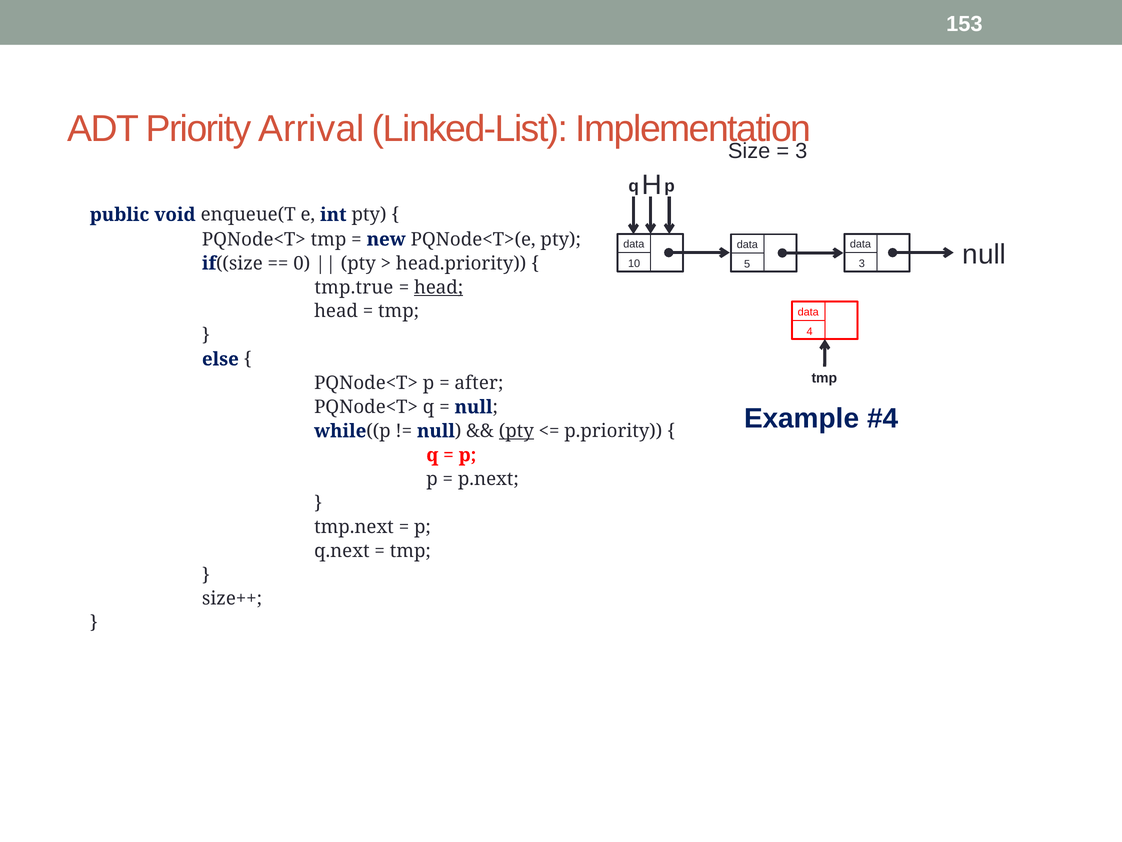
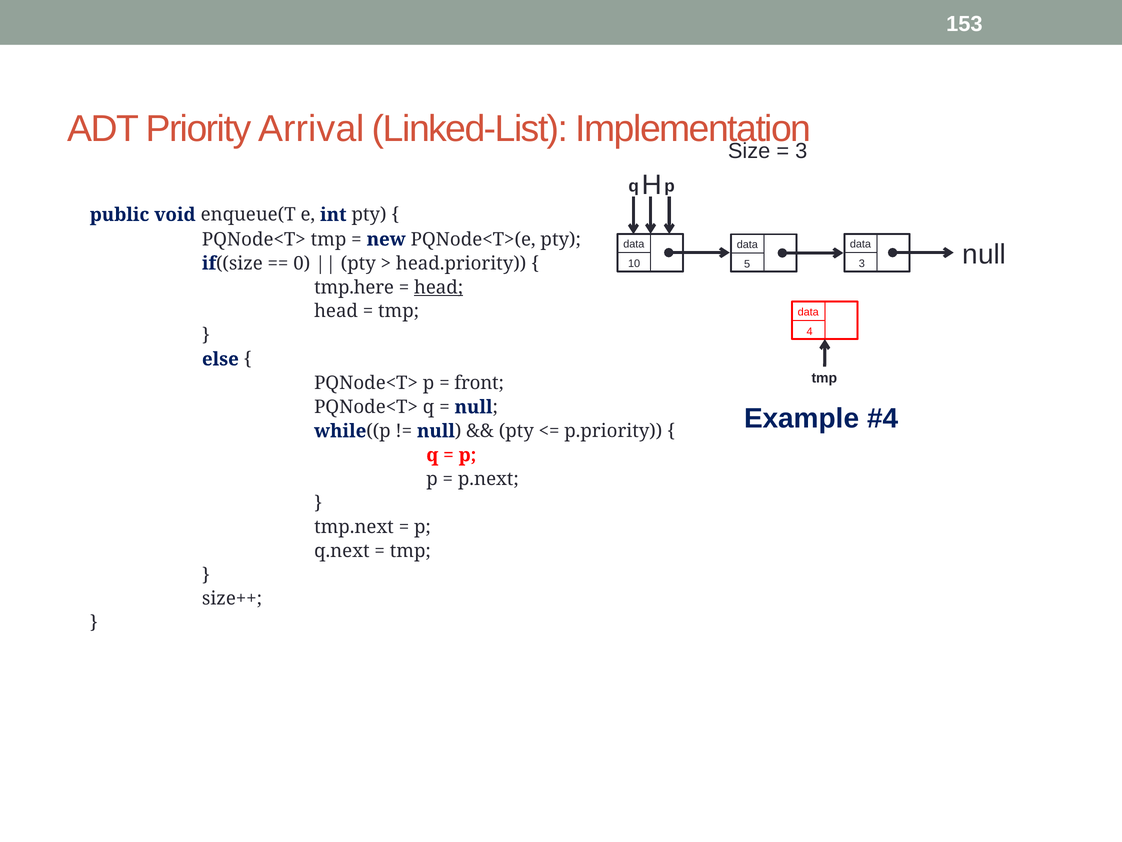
tmp.true: tmp.true -> tmp.here (354, 287)
after: after -> front (479, 383)
pty underline: present -> none (516, 431)
